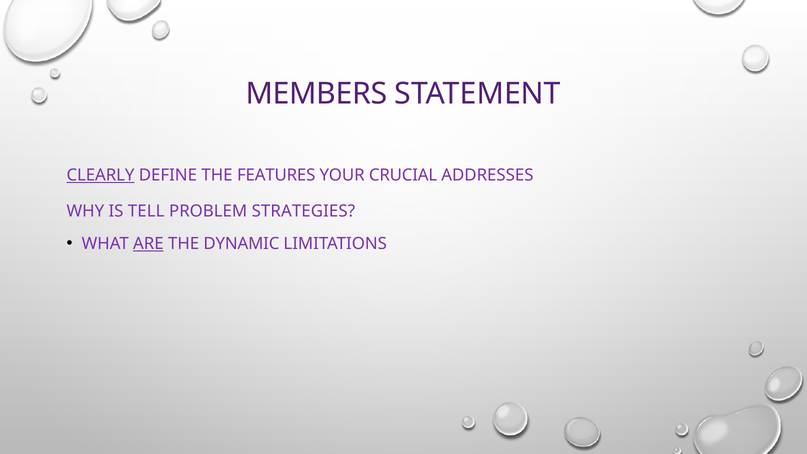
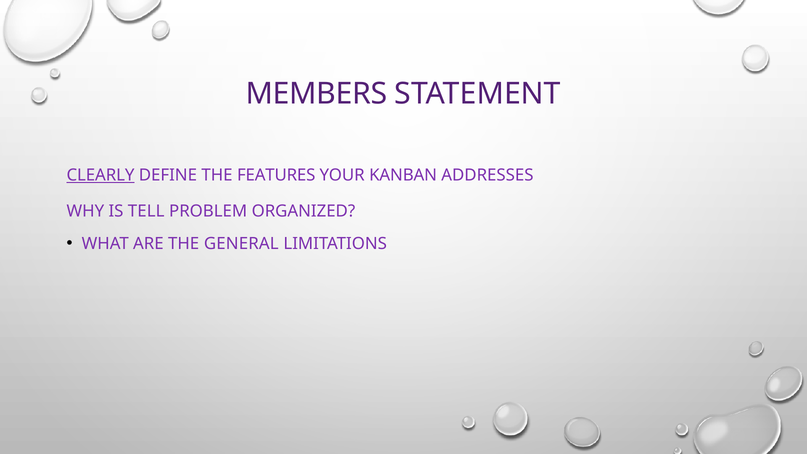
CRUCIAL: CRUCIAL -> KANBAN (403, 175)
STRATEGIES: STRATEGIES -> ORGANIZED (303, 211)
ARE underline: present -> none (148, 244)
DYNAMIC: DYNAMIC -> GENERAL (241, 244)
